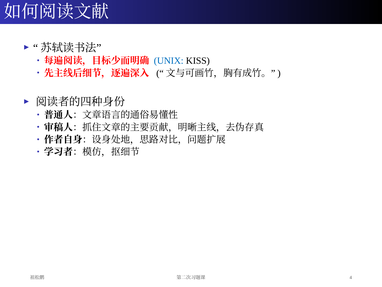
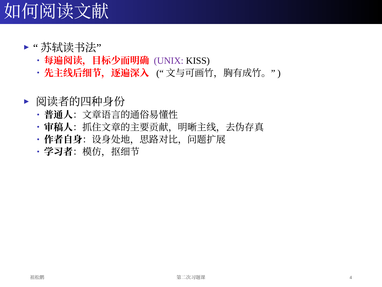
UNIX colour: blue -> purple (169, 61)
